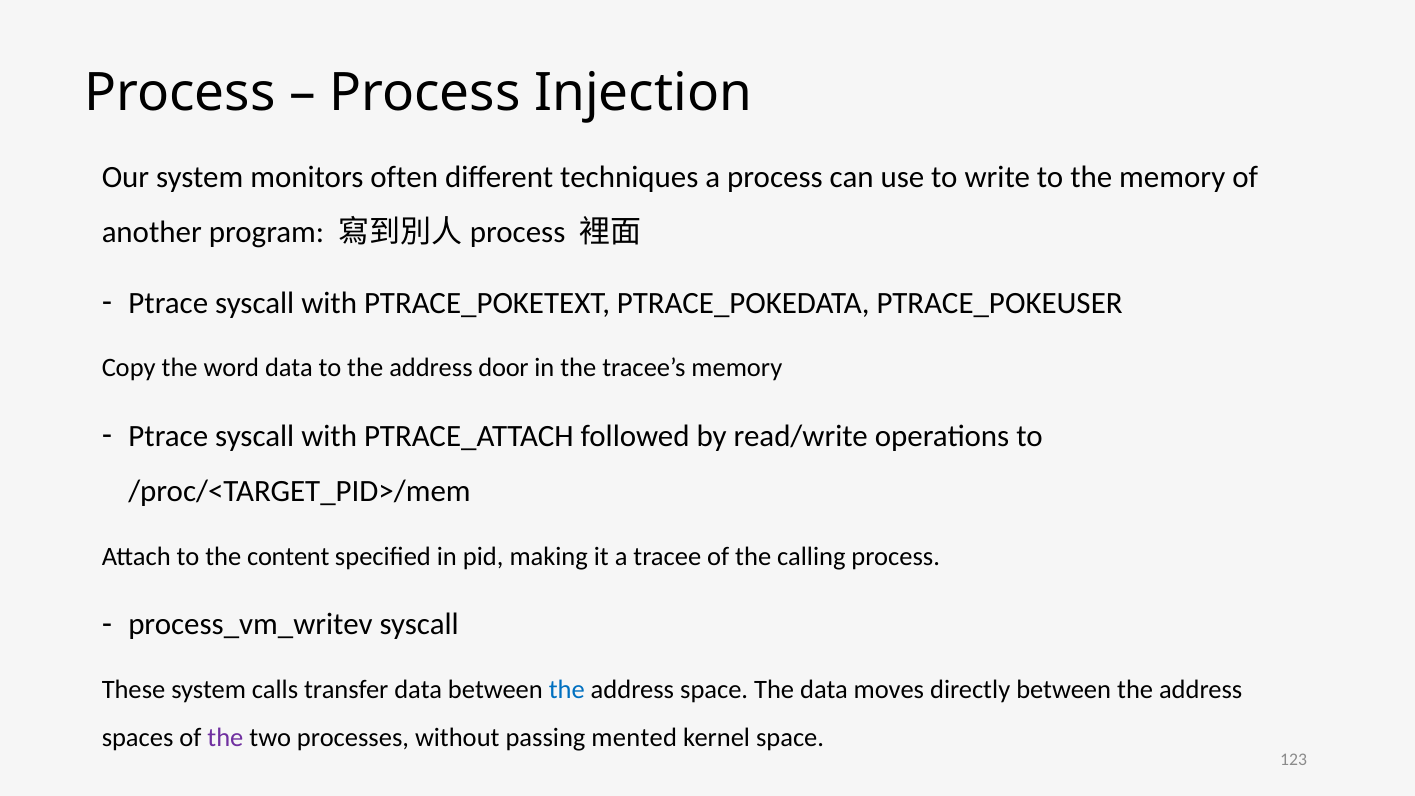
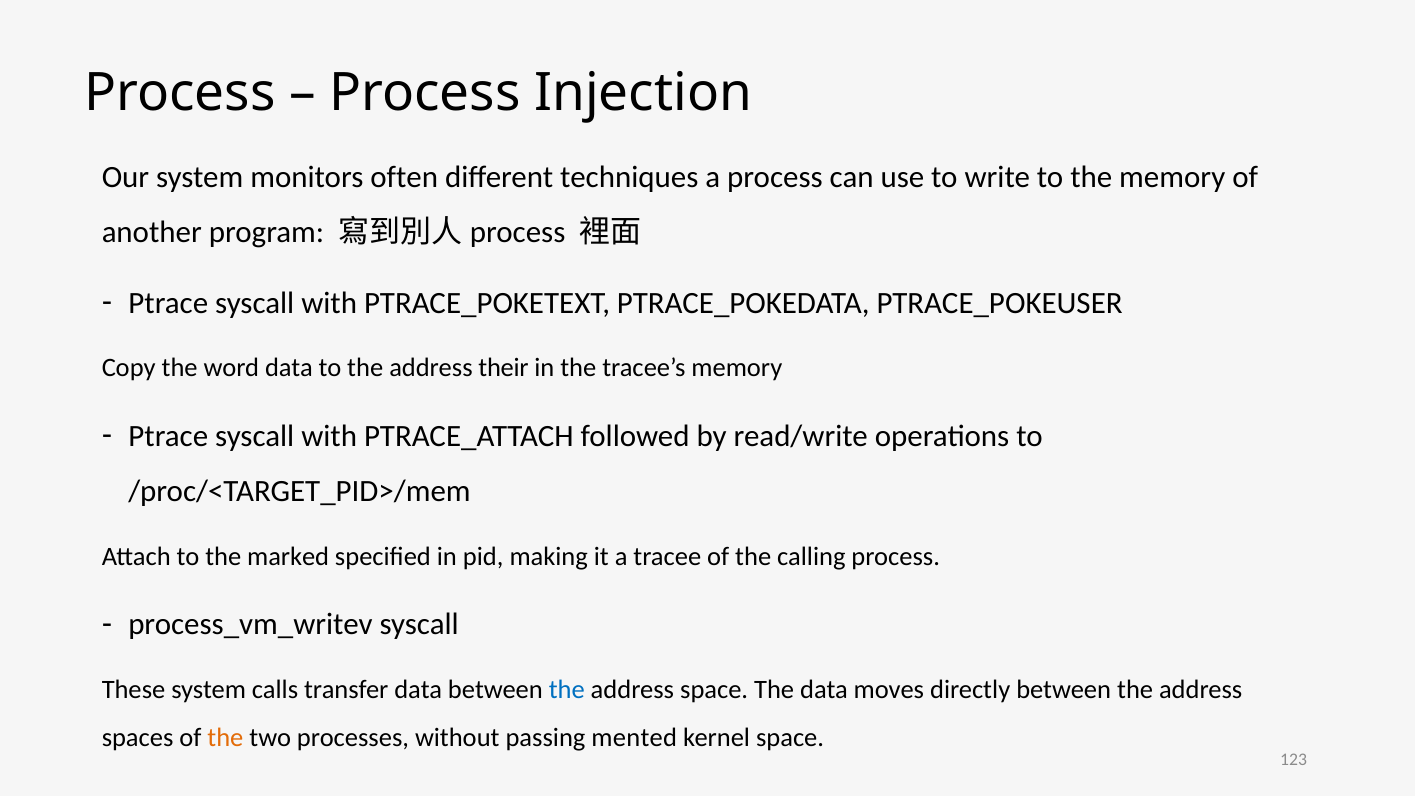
door: door -> their (504, 368)
content: content -> marked (288, 557)
the colour: purple -> orange (225, 737)
